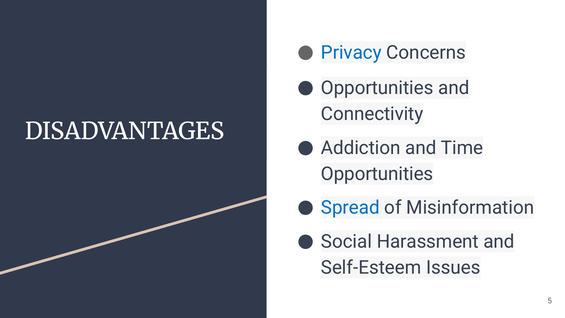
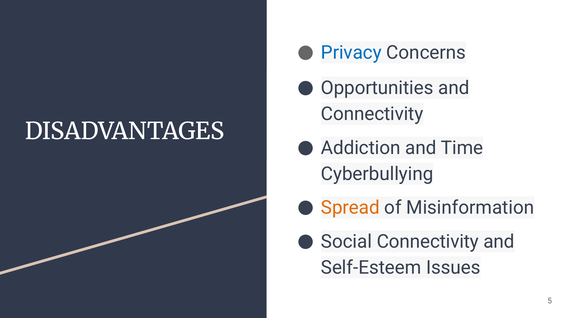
Opportunities: Opportunities -> Cyberbullying (377, 174)
Spread colour: blue -> orange (350, 208)
Social Harassment: Harassment -> Connectivity (428, 241)
